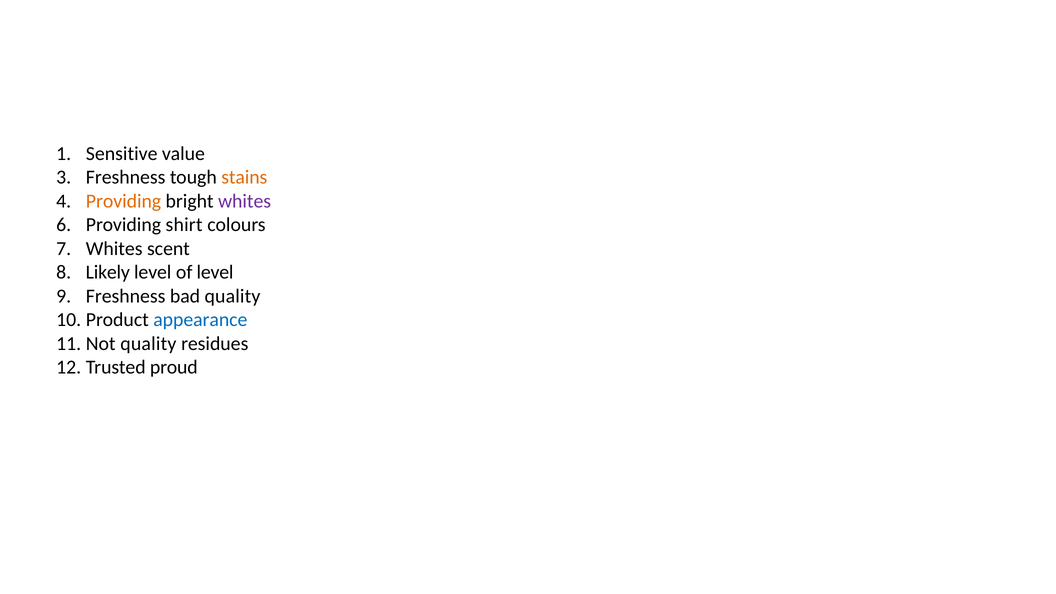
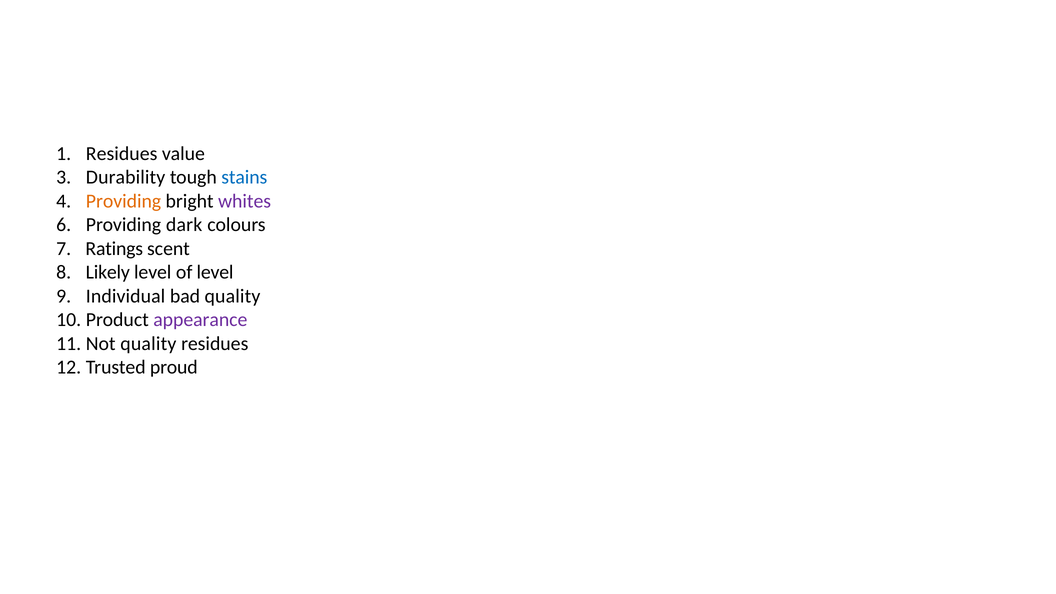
Sensitive: Sensitive -> Residues (122, 154)
Freshness: Freshness -> Durability (126, 177)
stains colour: orange -> blue (244, 177)
shirt: shirt -> dark (184, 225)
Whites: Whites -> Ratings (114, 249)
Freshness: Freshness -> Individual (126, 296)
appearance colour: blue -> purple (200, 320)
